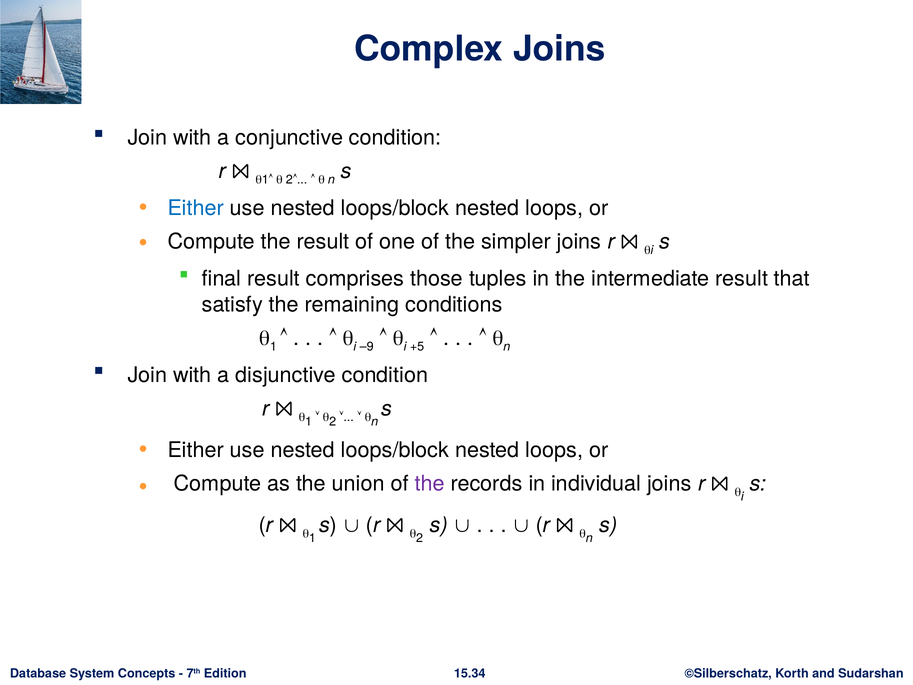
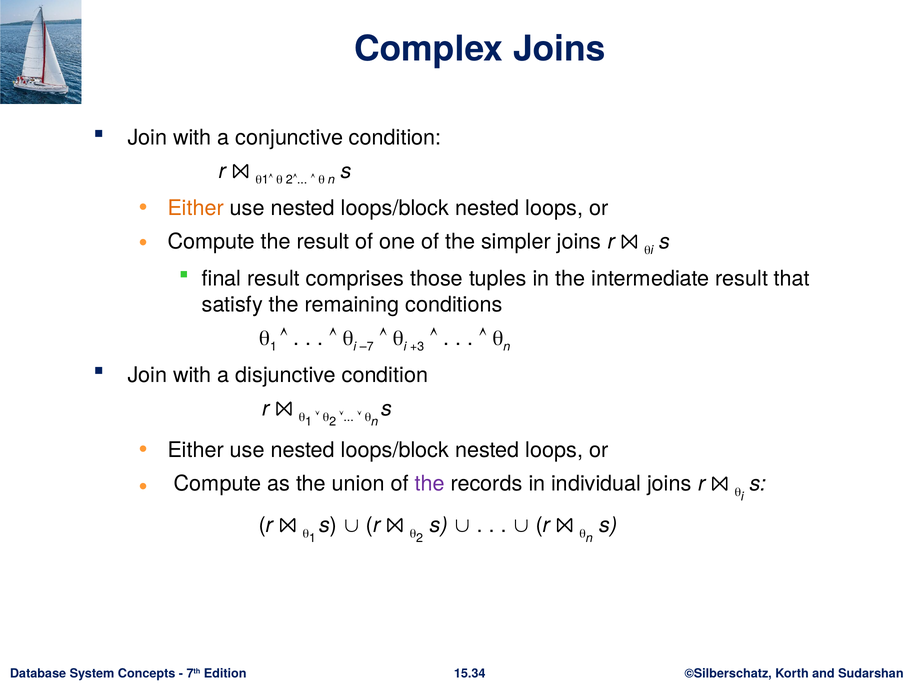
Either colour: blue -> orange (196, 208)
–9: –9 -> –7 (367, 346)
+5: +5 -> +3 (417, 346)
